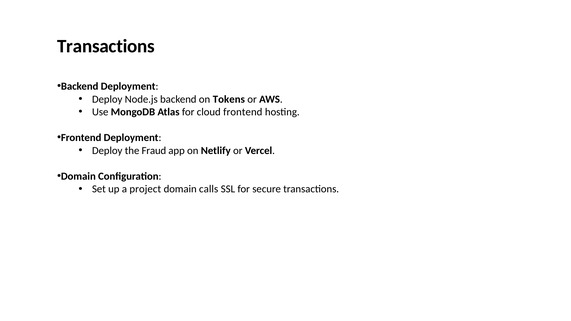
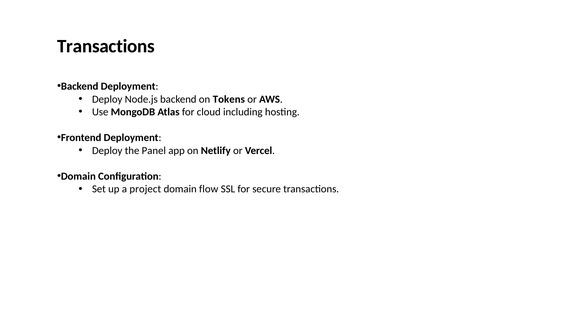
cloud frontend: frontend -> including (243, 112)
Fraud: Fraud -> Panel (154, 151)
calls: calls -> flow (209, 189)
